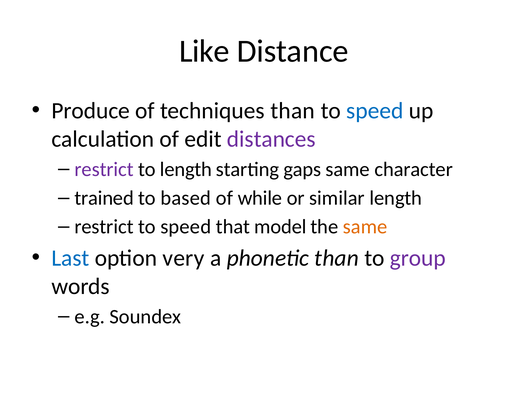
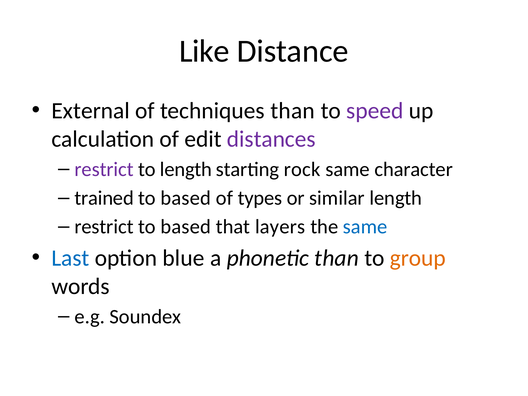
Produce: Produce -> External (91, 111)
speed colour: blue -> purple (375, 111)
gaps: gaps -> rock (302, 169)
while: while -> types (260, 198)
restrict to speed: speed -> based (186, 227)
model: model -> layers (280, 227)
same colour: orange -> blue (365, 227)
very: very -> blue (183, 258)
group colour: purple -> orange (418, 258)
